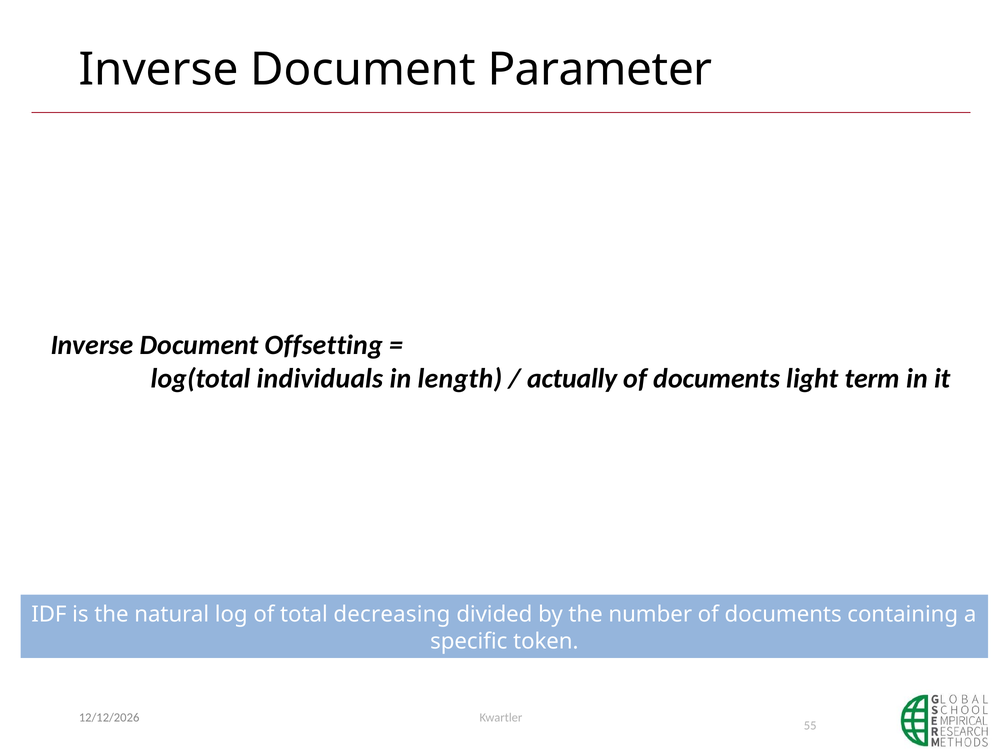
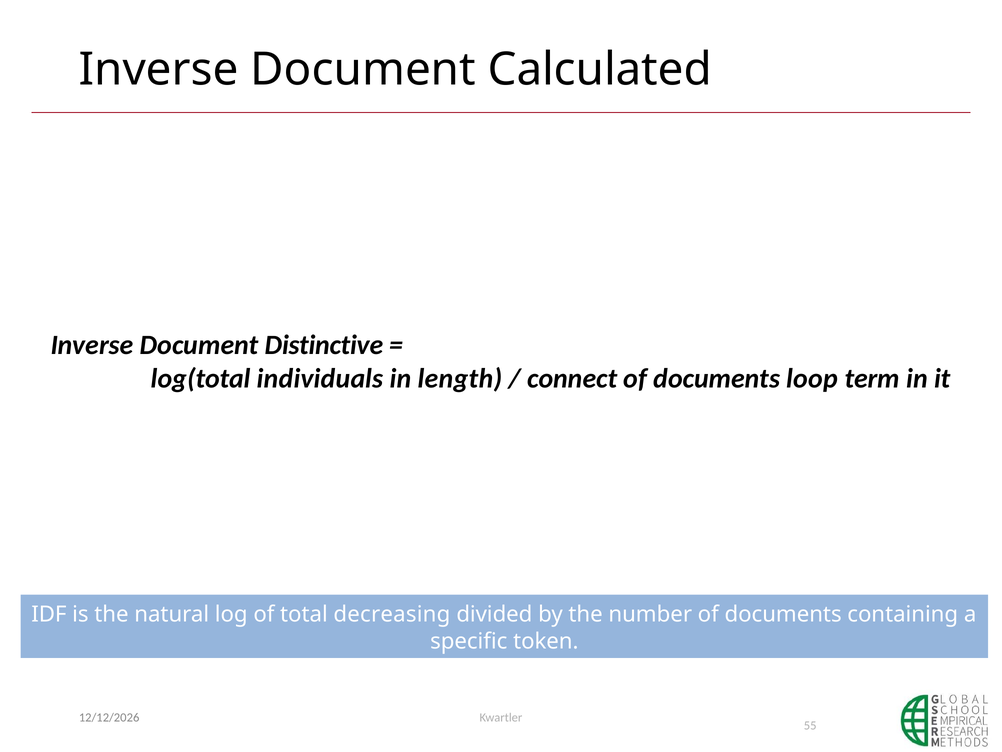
Parameter: Parameter -> Calculated (600, 69)
Offsetting: Offsetting -> Distinctive (324, 345)
actually: actually -> connect (572, 378)
light: light -> loop (812, 378)
